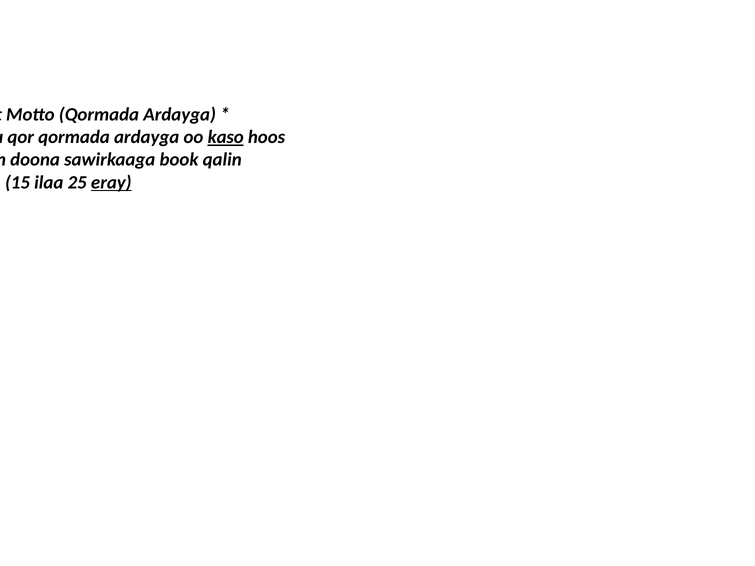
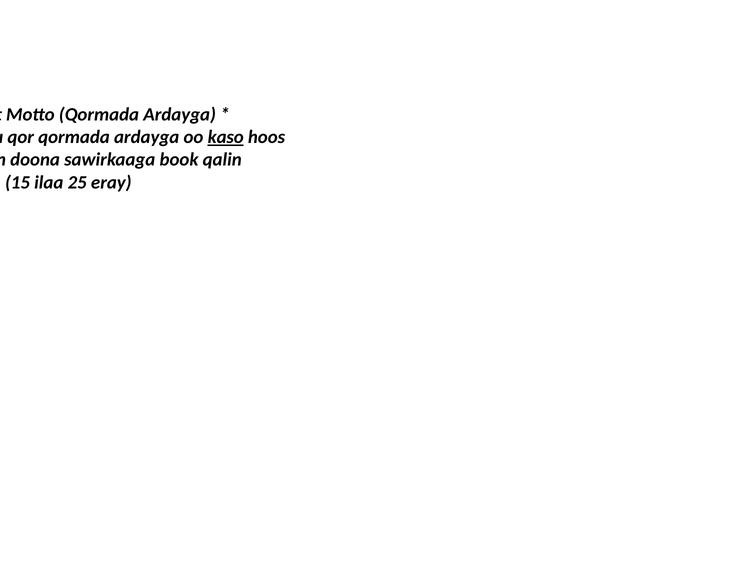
eray underline: present -> none (111, 182)
